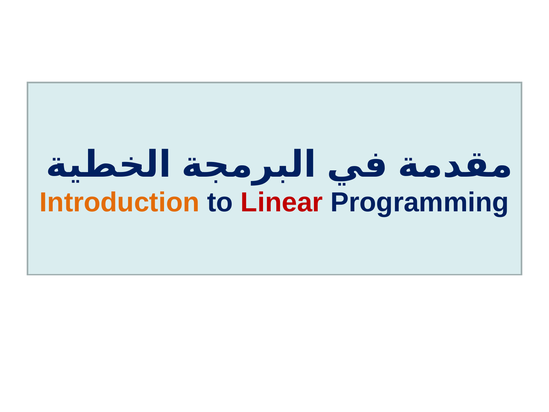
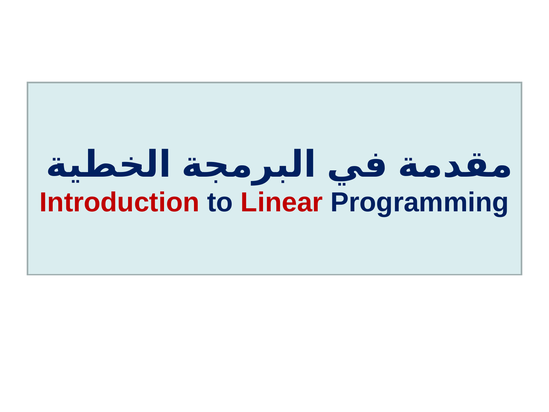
Introduction colour: orange -> red (120, 202)
